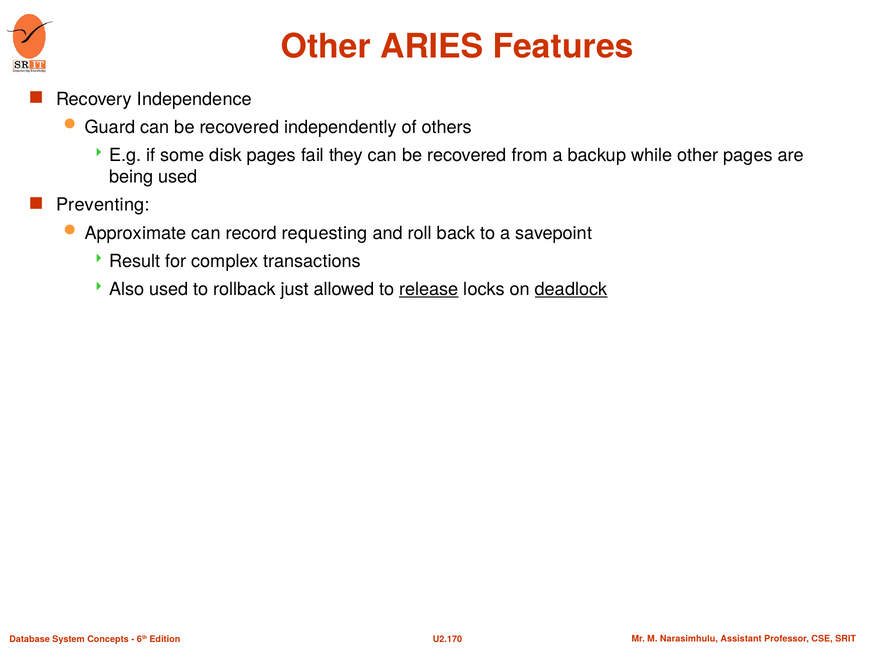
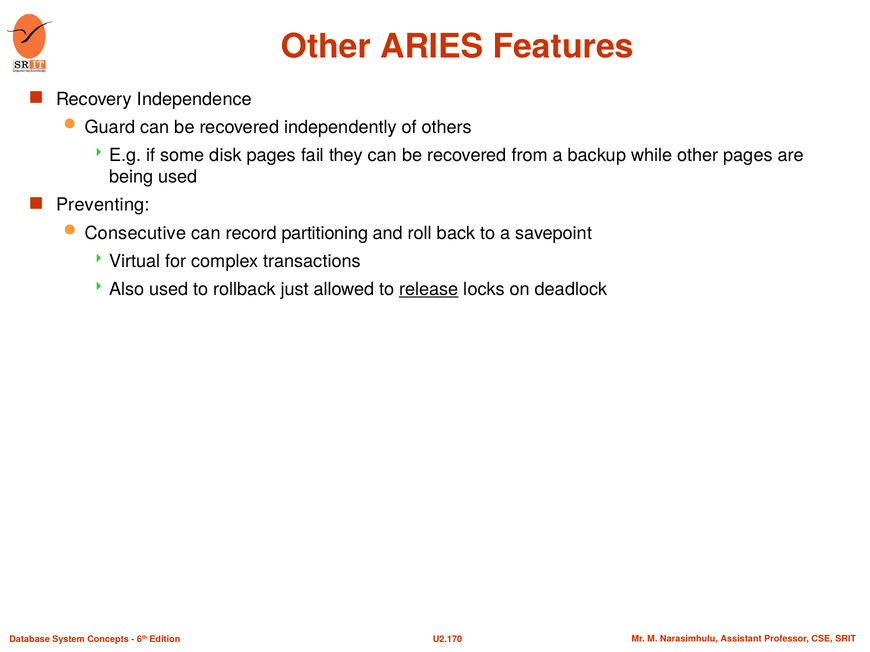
Approximate: Approximate -> Consecutive (135, 233)
requesting: requesting -> partitioning (325, 233)
Result: Result -> Virtual (135, 261)
deadlock underline: present -> none (571, 289)
